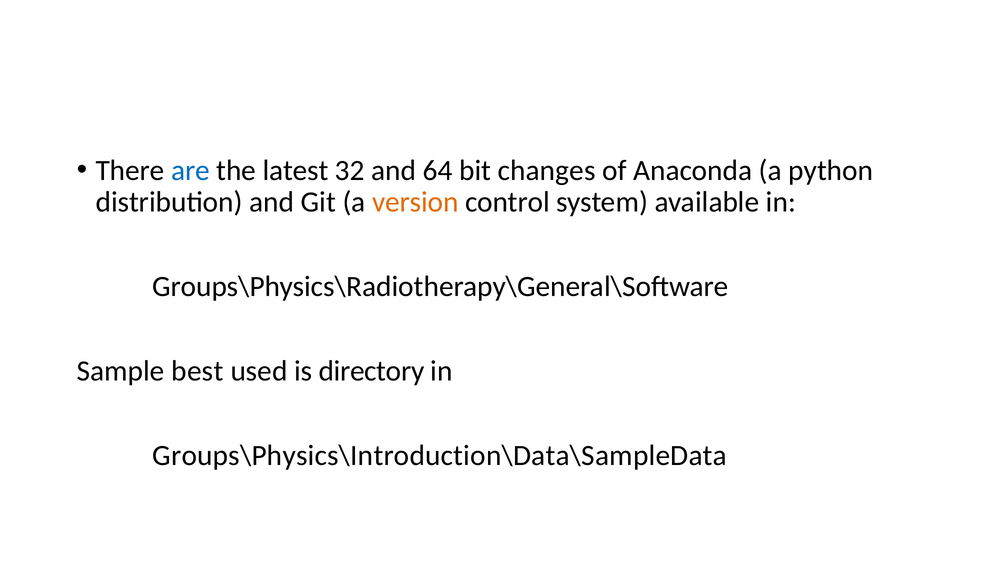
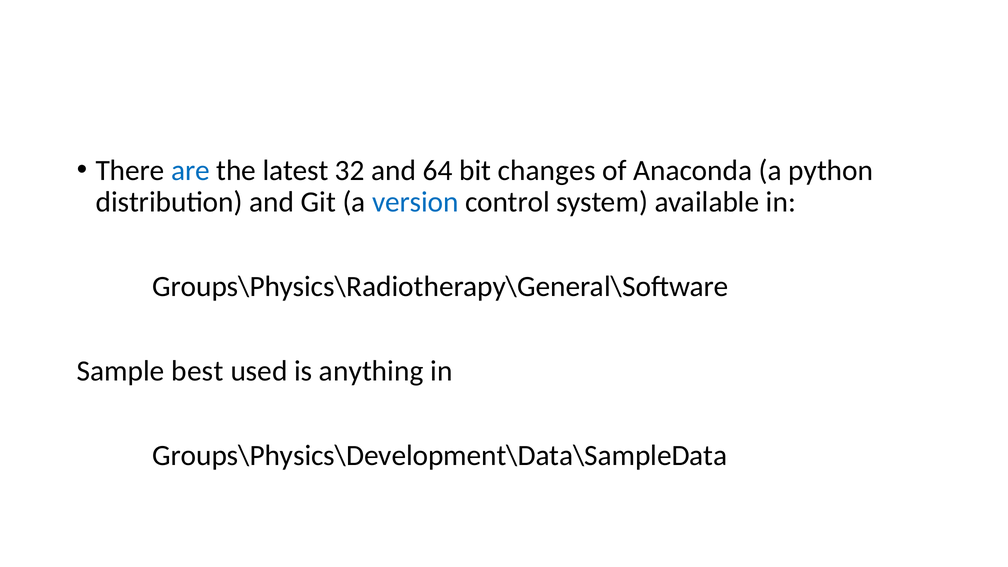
version colour: orange -> blue (415, 202)
directory: directory -> anything (371, 371)
Groups\Physics\Introduction\Data\SampleData: Groups\Physics\Introduction\Data\SampleData -> Groups\Physics\Development\Data\SampleData (440, 456)
